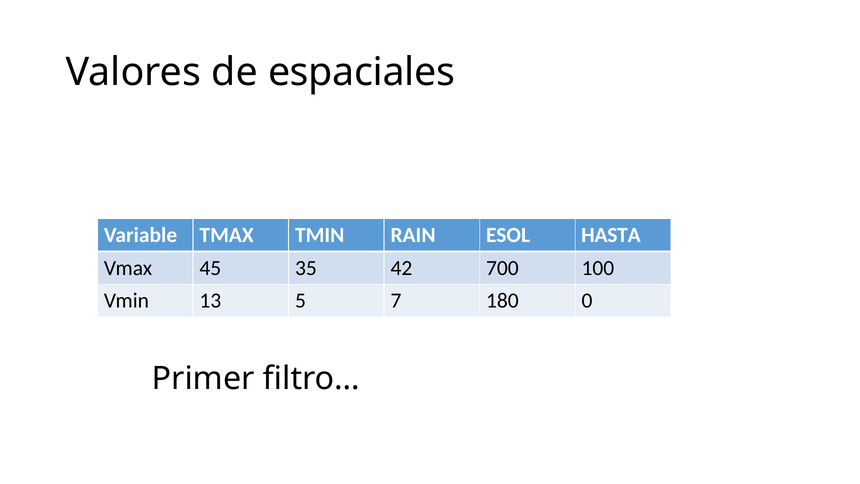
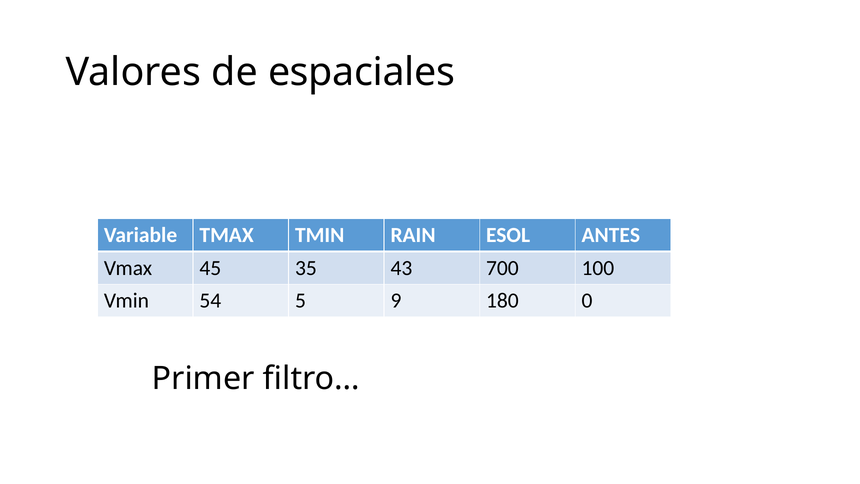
HASTA: HASTA -> ANTES (611, 235)
42: 42 -> 43 (401, 268)
13: 13 -> 54 (210, 301)
7: 7 -> 9 (396, 301)
